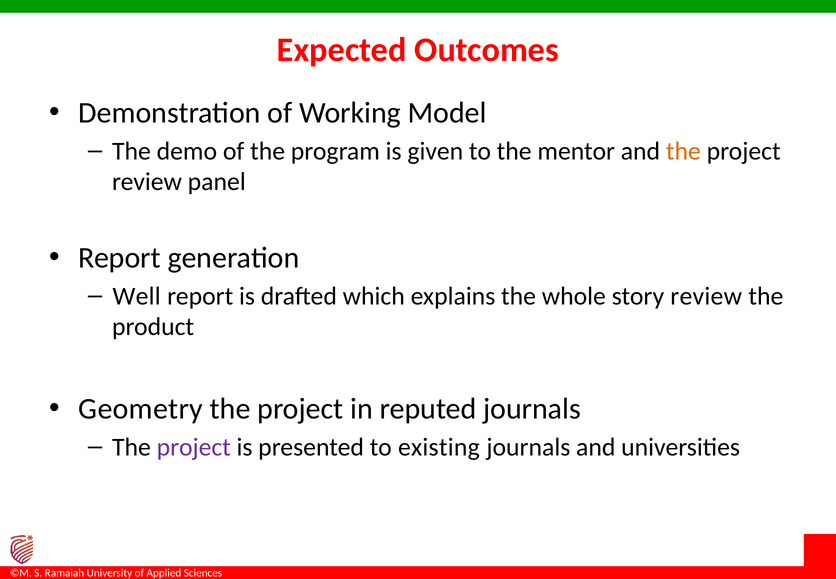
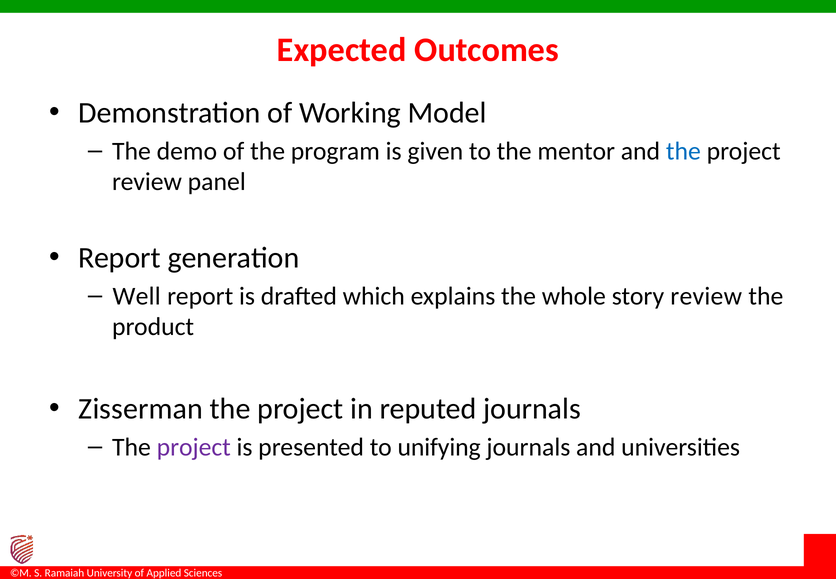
the colour: orange -> blue (683, 151)
Geometry: Geometry -> Zisserman (141, 409)
existing: existing -> unifying (439, 447)
